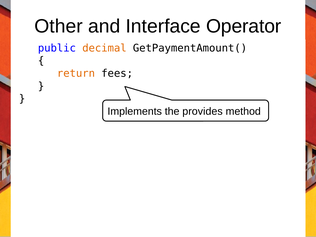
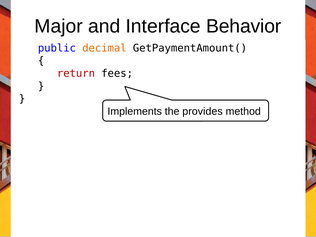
Other: Other -> Major (59, 26)
Operator: Operator -> Behavior (244, 26)
return colour: orange -> red (76, 73)
